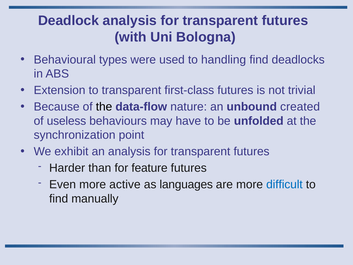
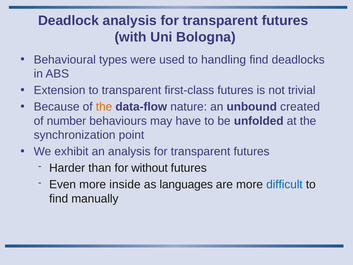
the colour: black -> orange (104, 107)
useless: useless -> number (66, 121)
feature: feature -> without (150, 168)
active: active -> inside (125, 184)
